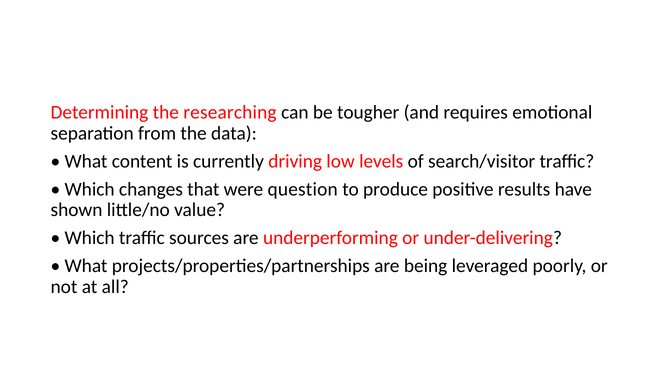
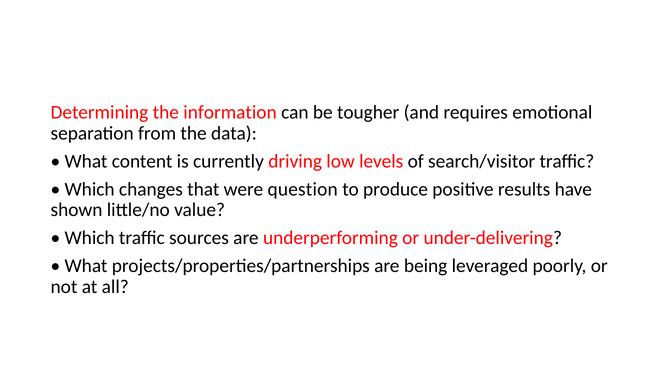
researching: researching -> information (230, 112)
